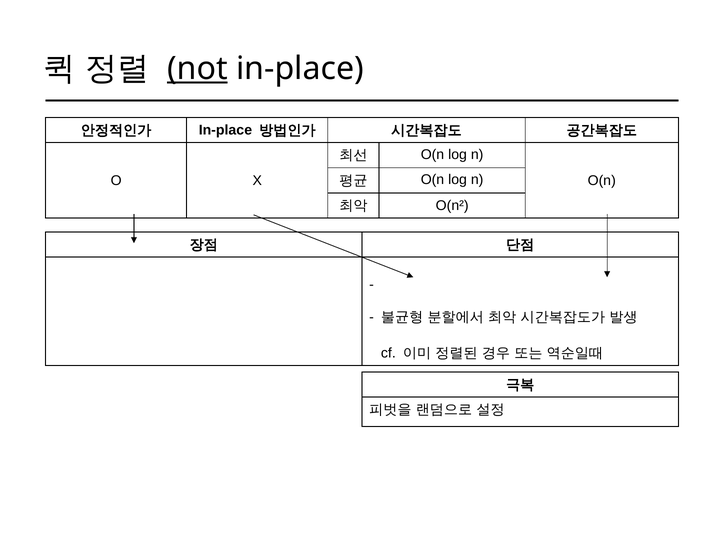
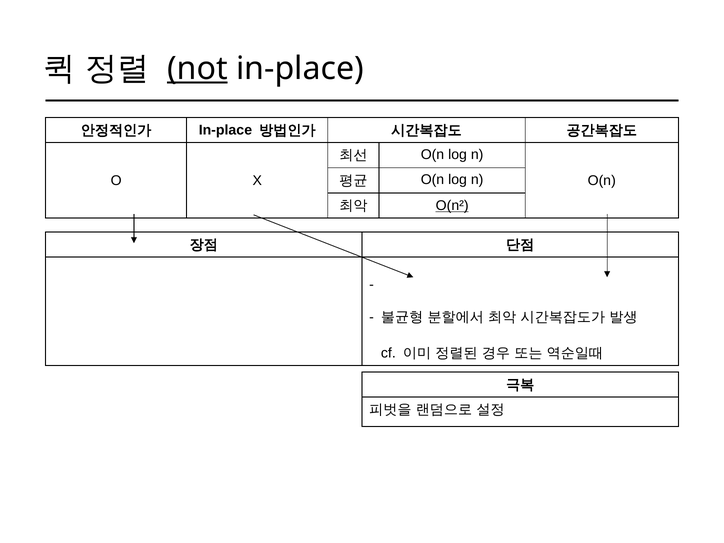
O(n² underline: none -> present (452, 206)
